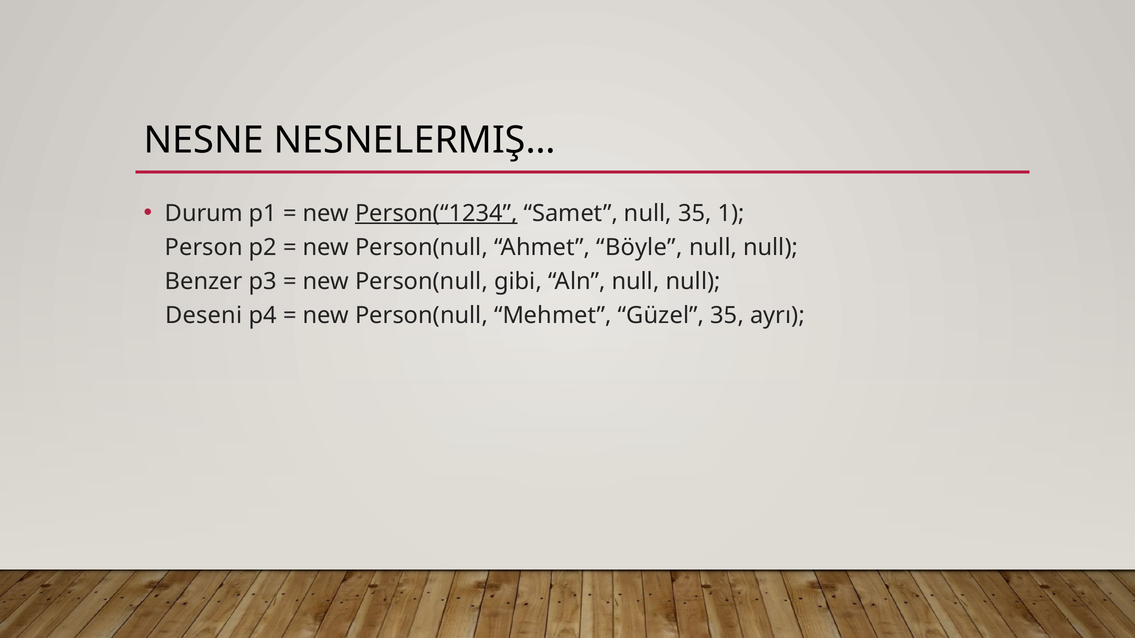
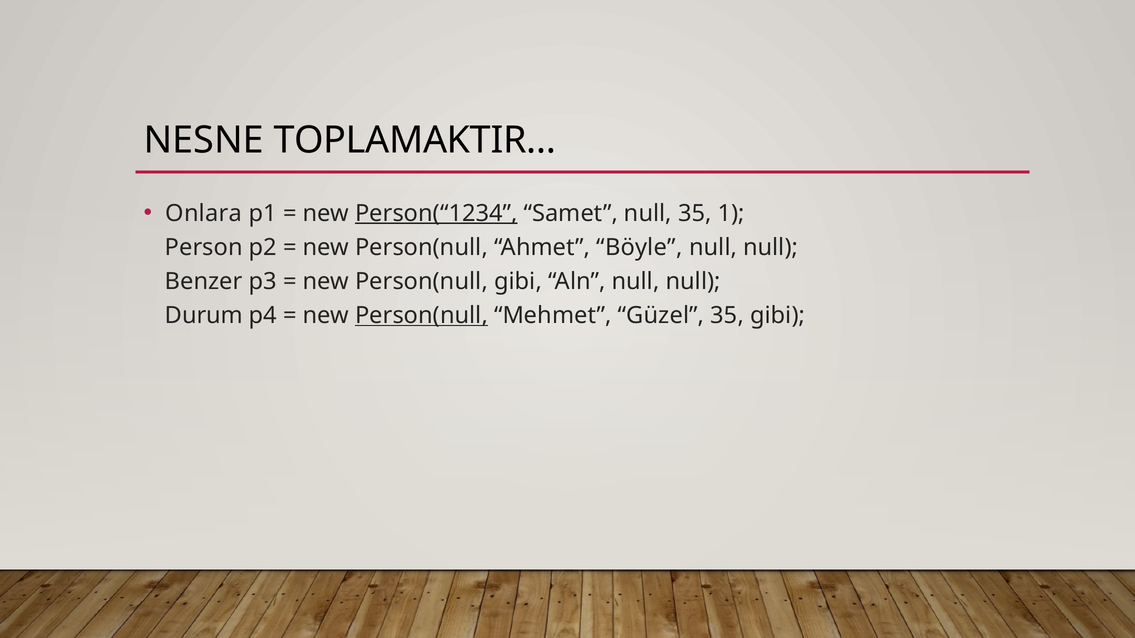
NESNELERMIŞ…: NESNELERMIŞ… -> TOPLAMAKTIR… (415, 140)
Durum: Durum -> Onlara (204, 213)
Deseni: Deseni -> Durum (204, 316)
Person(null underline: none -> present (422, 316)
35 ayrı: ayrı -> gibi (778, 316)
